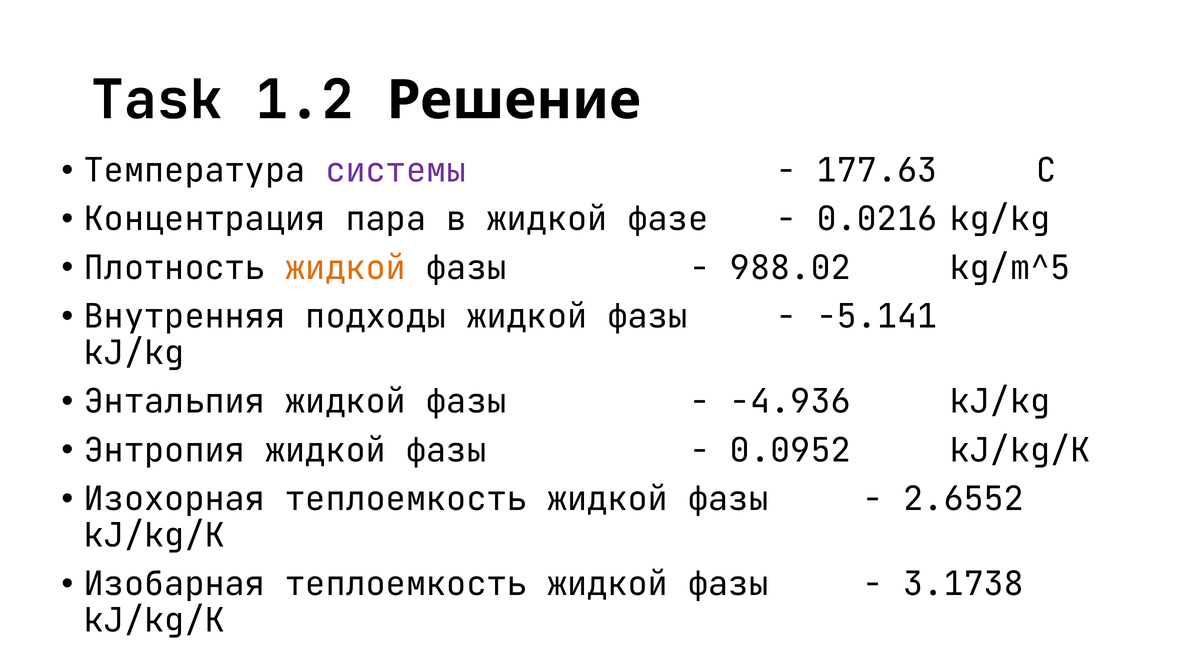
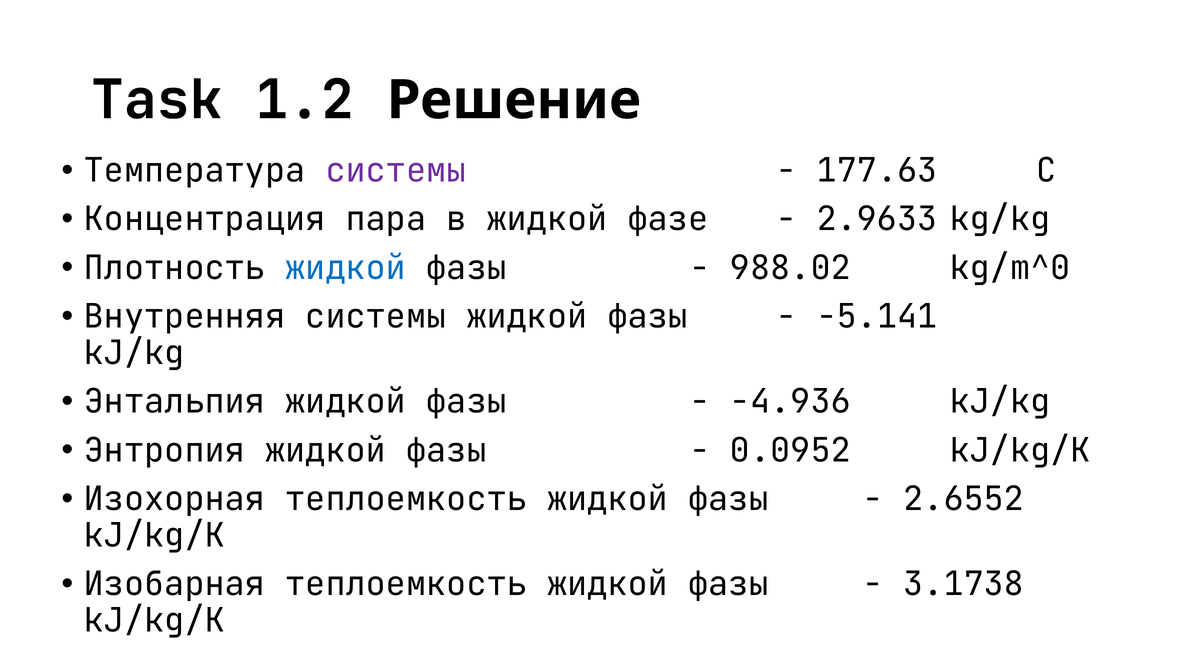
0.0216: 0.0216 -> 2.9633 (877, 220)
жидкой colour: orange -> blue (346, 268)
kg/m^5: kg/m^5 -> kg/m^0 (1010, 268)
Внутренняя подходы: подходы -> системы (376, 317)
